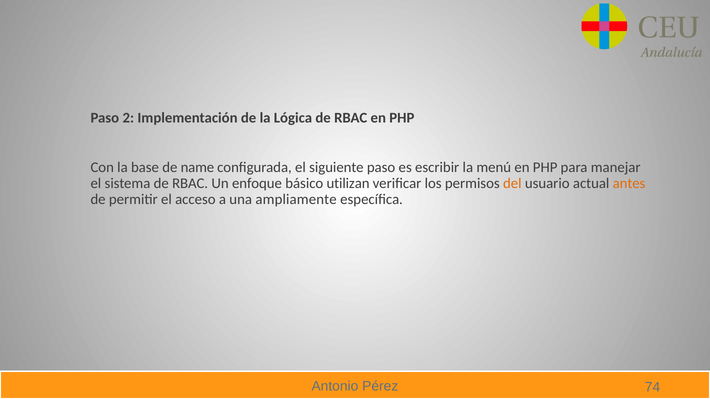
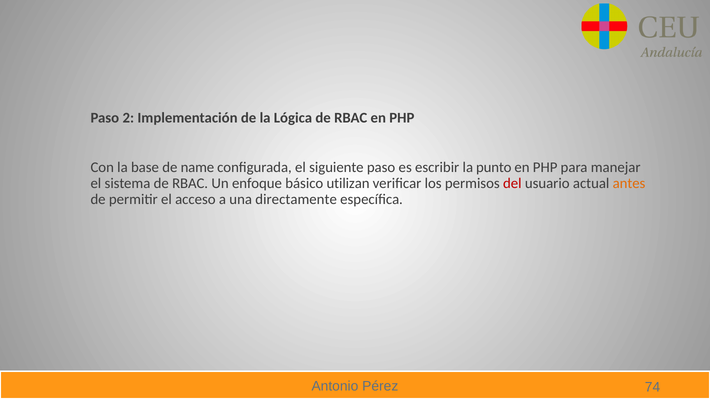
menú: menú -> punto (494, 168)
del colour: orange -> red (512, 184)
ampliamente: ampliamente -> directamente (296, 200)
